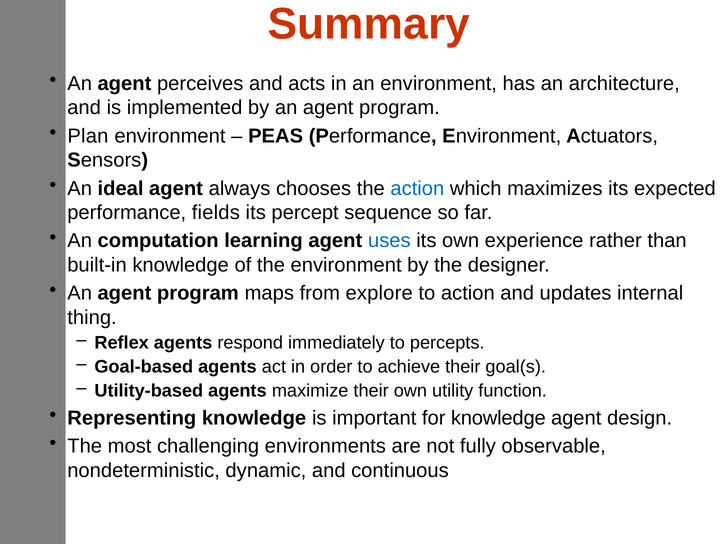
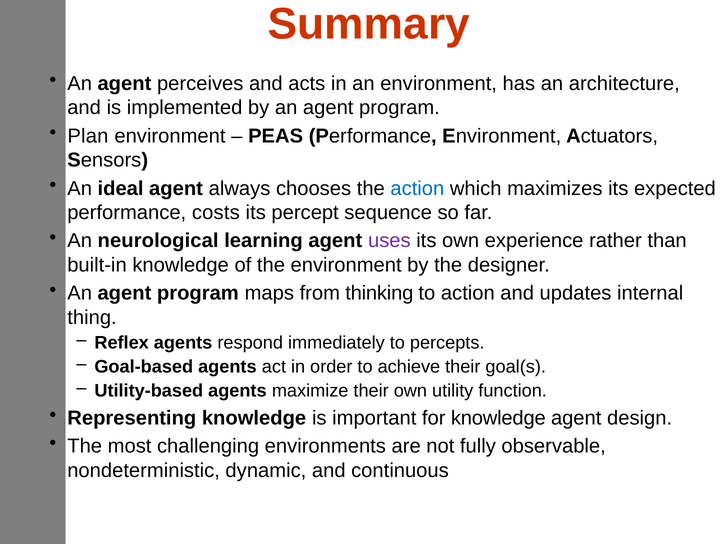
fields: fields -> costs (216, 213)
computation: computation -> neurological (158, 241)
uses colour: blue -> purple (389, 241)
explore: explore -> thinking (379, 293)
